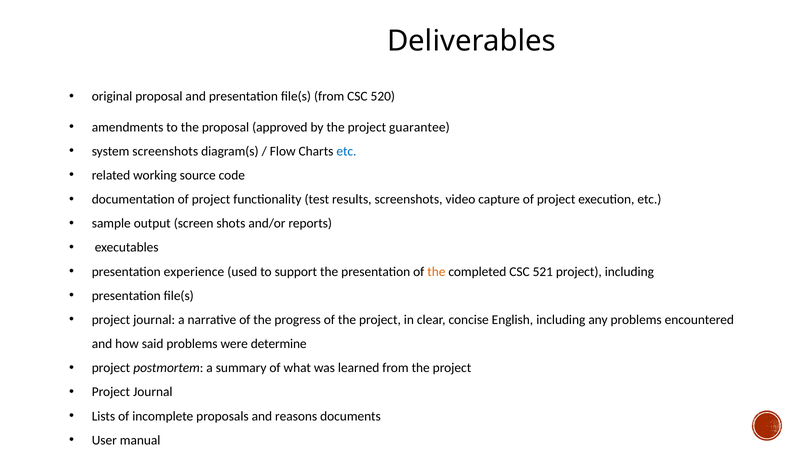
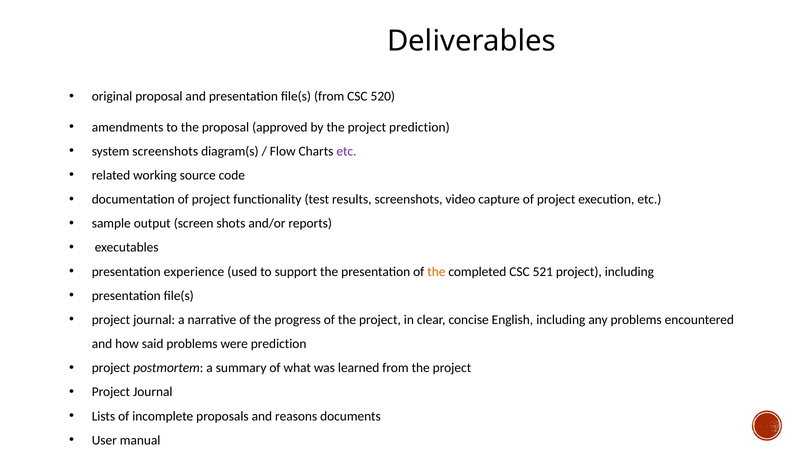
project guarantee: guarantee -> prediction (419, 127)
etc colour: blue -> purple (346, 151)
were determine: determine -> prediction (279, 344)
